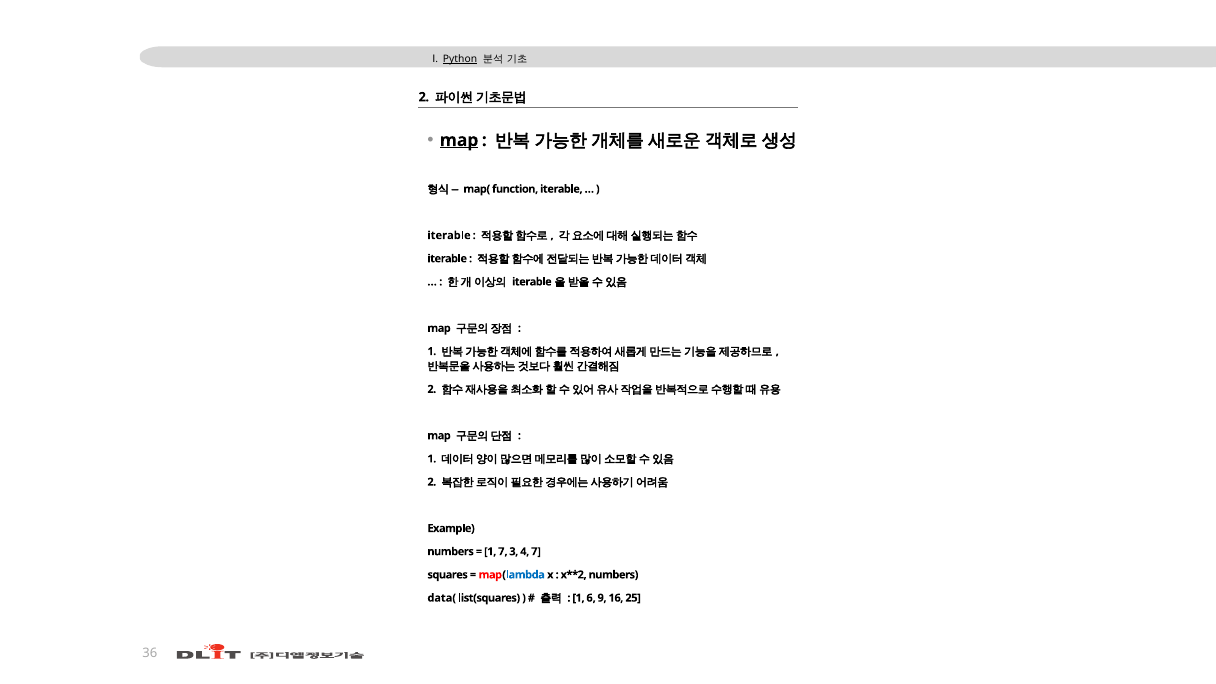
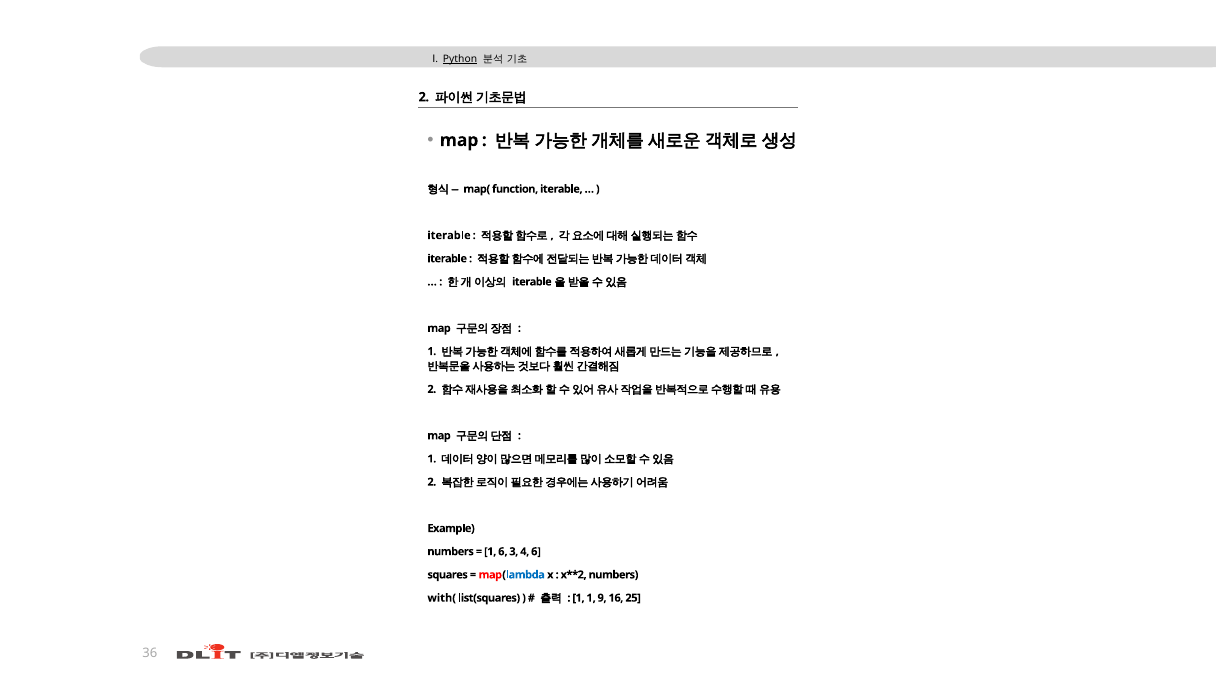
map underline: present -> none (459, 140)
1 7: 7 -> 6 (503, 552)
4 7: 7 -> 6 (536, 552)
data(: data( -> with( (442, 598)
1 6: 6 -> 1 (591, 598)
